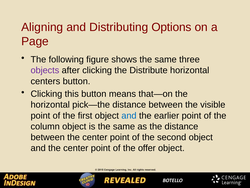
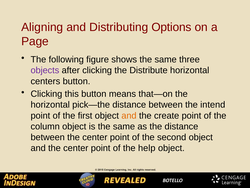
visible: visible -> intend (213, 104)
and colour: blue -> orange (129, 115)
earlier: earlier -> create (167, 115)
offer: offer -> help (147, 148)
